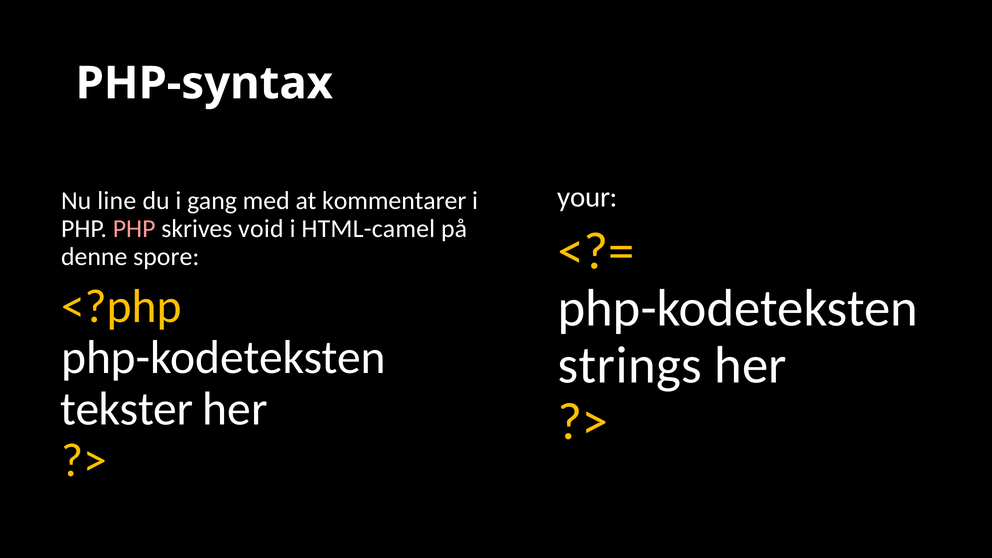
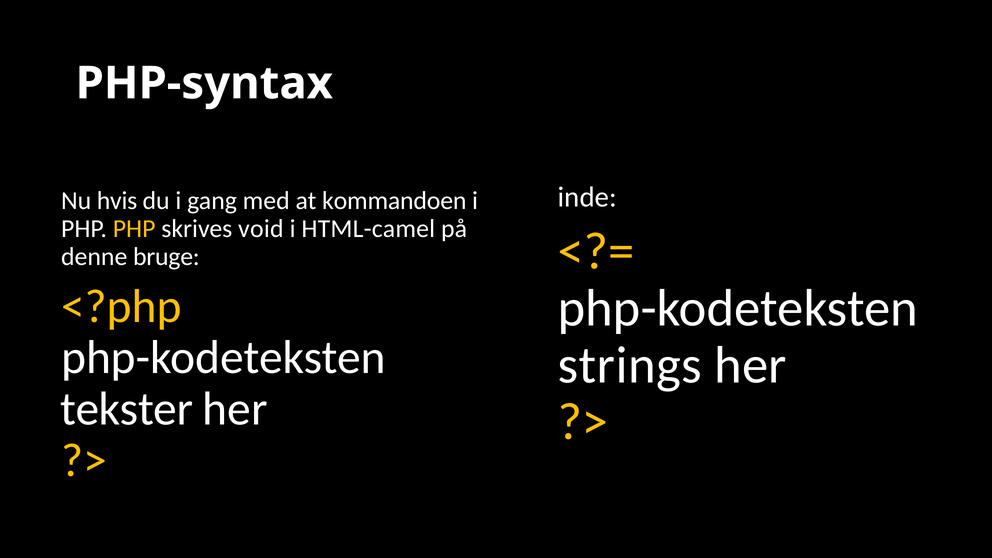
your: your -> inde (587, 197)
line: line -> hvis (117, 201)
kommentarer: kommentarer -> kommandoen (394, 201)
PHP colour: pink -> yellow (134, 229)
spore: spore -> bruge (166, 257)
